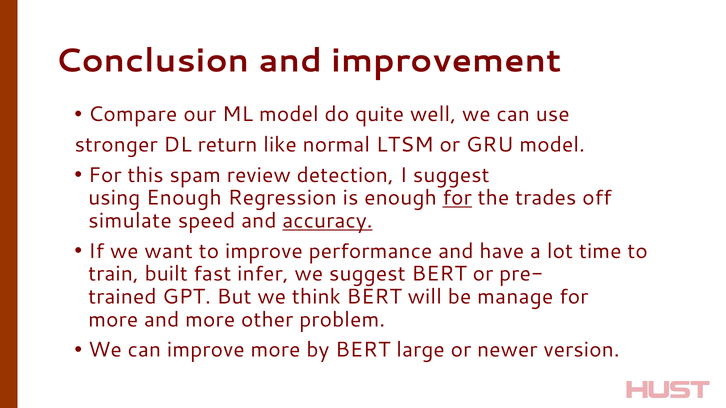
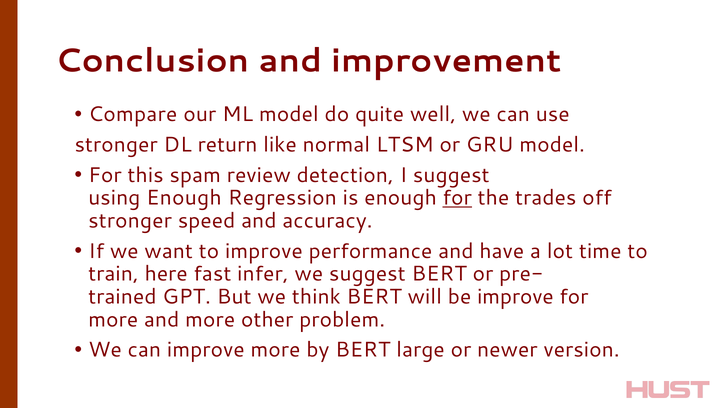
simulate: simulate -> stronger (130, 221)
accuracy underline: present -> none (327, 221)
built: built -> here (166, 274)
be manage: manage -> improve (515, 297)
